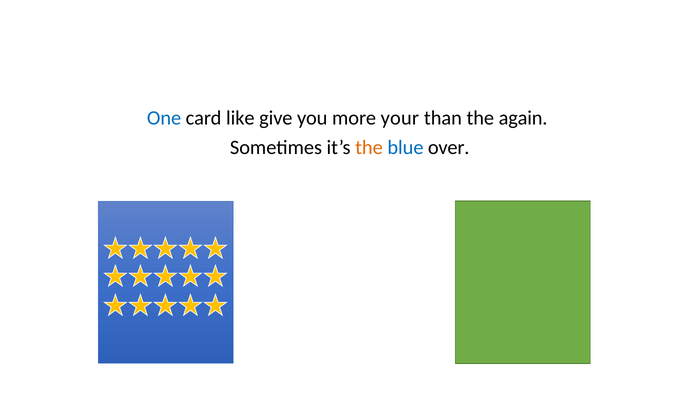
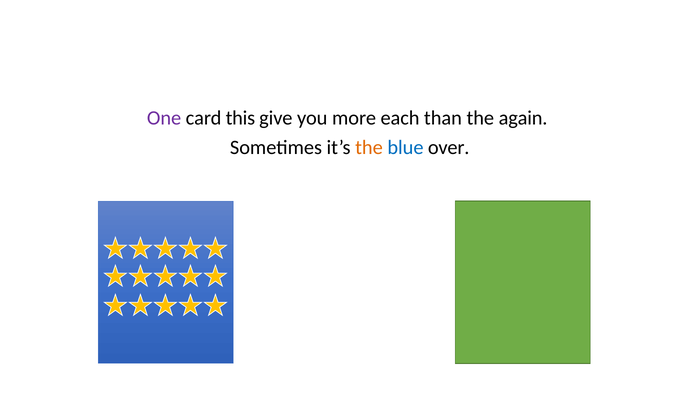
One colour: blue -> purple (164, 118)
like: like -> this (240, 118)
your: your -> each (400, 118)
